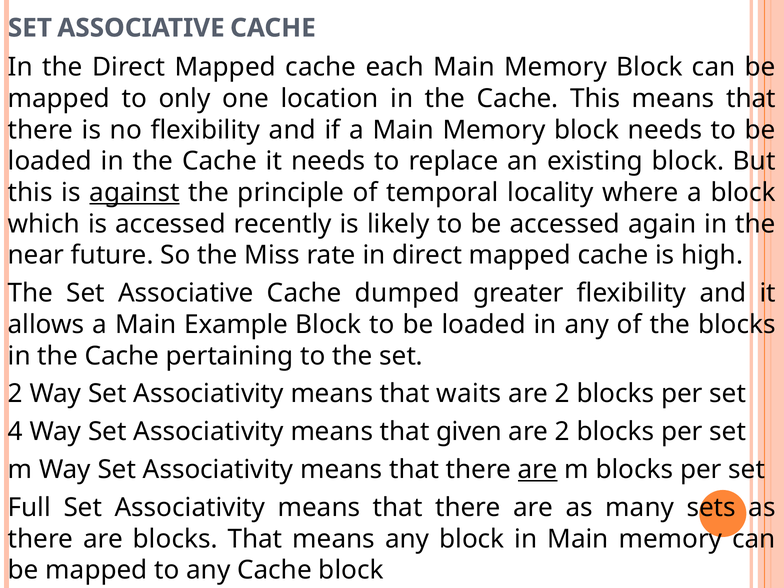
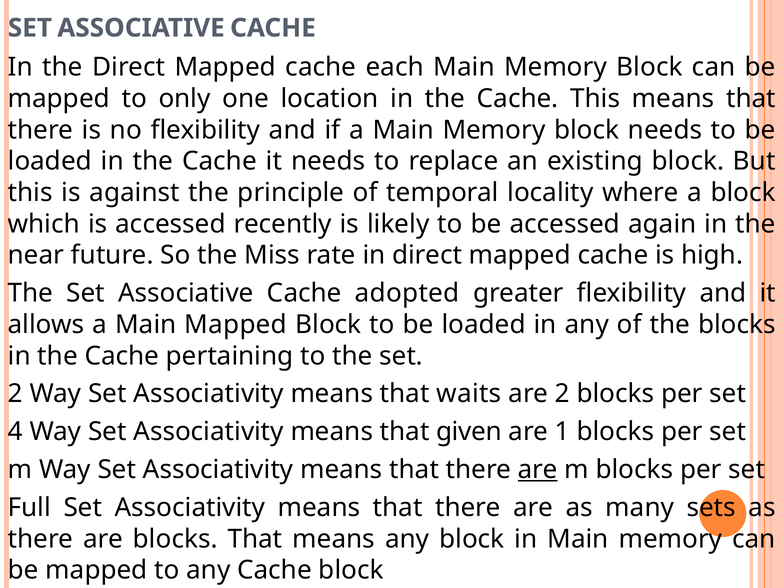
against underline: present -> none (135, 193)
dumped: dumped -> adopted (407, 293)
Main Example: Example -> Mapped (236, 325)
2: 2 -> 1 (562, 432)
